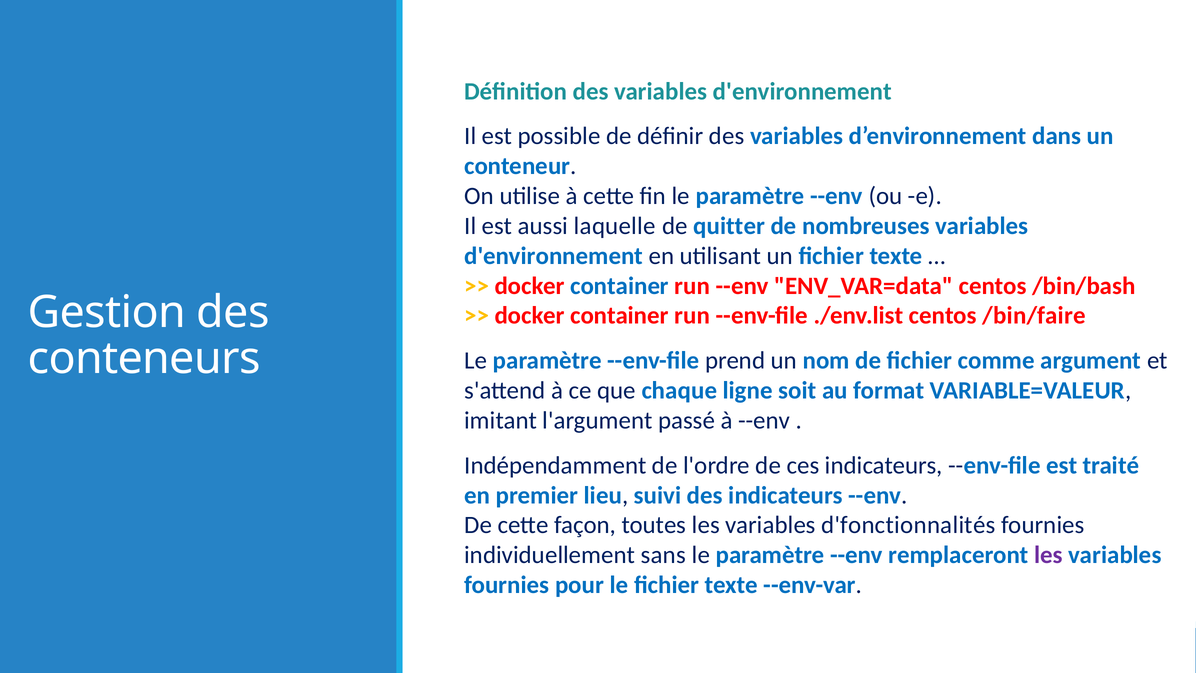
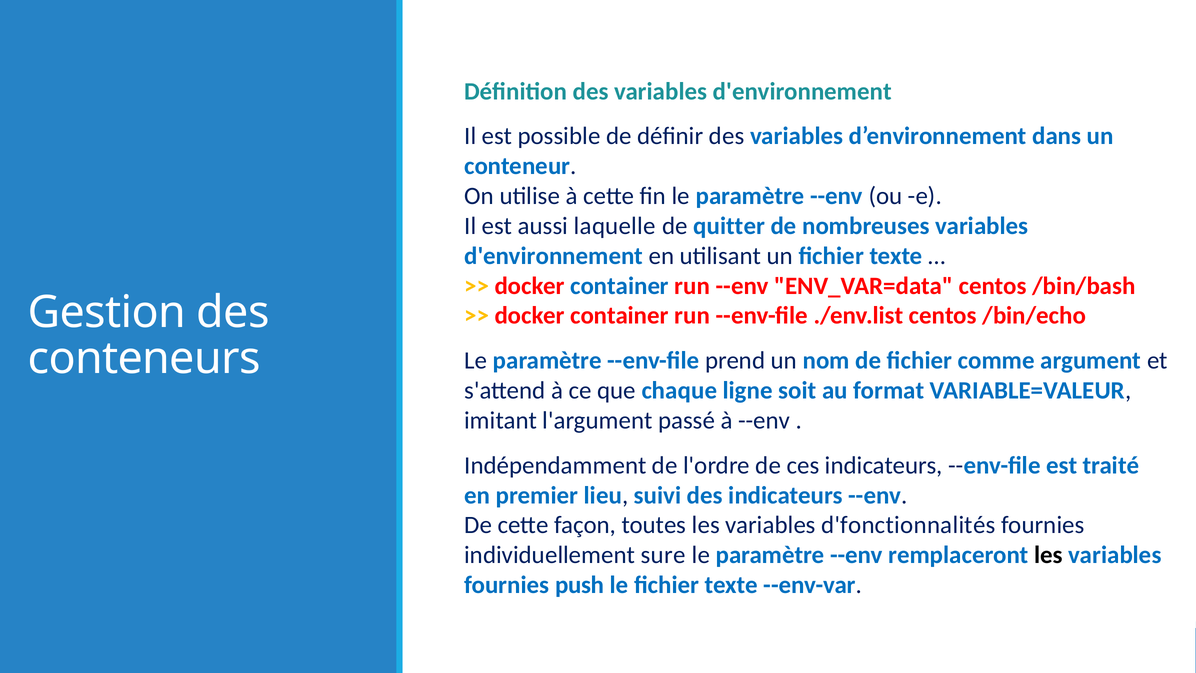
/bin/faire: /bin/faire -> /bin/echo (1034, 316)
sans: sans -> sure (663, 555)
les colour: purple -> black (1048, 555)
pour: pour -> push (580, 585)
